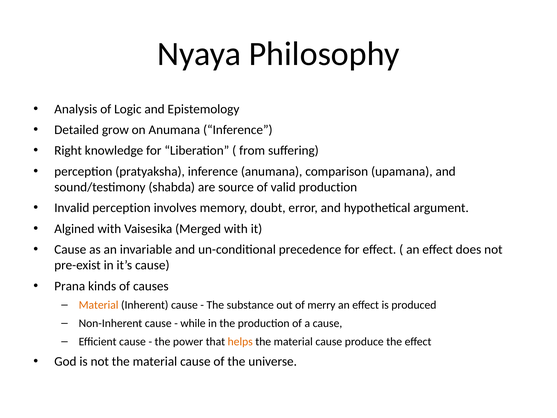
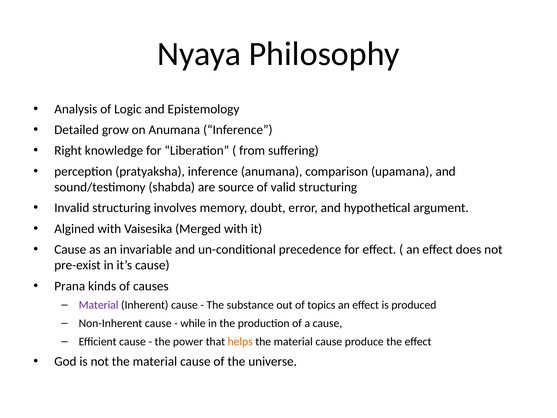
valid production: production -> structuring (328, 187)
Invalid perception: perception -> structuring (121, 208)
Material colour: orange -> purple (99, 305)
merry: merry -> topics (321, 305)
